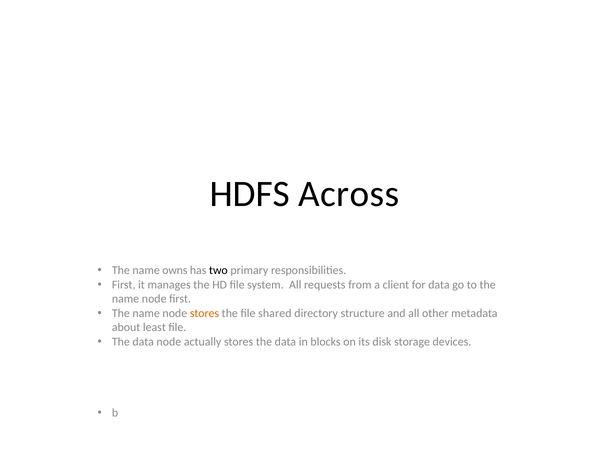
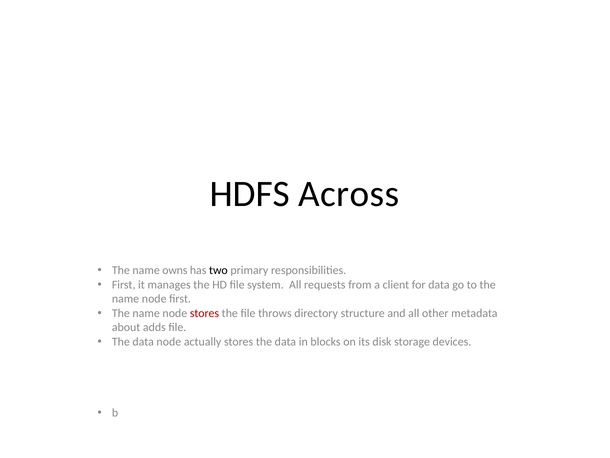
stores colour: orange -> red (204, 313)
shared: shared -> throws (275, 313)
least: least -> adds (154, 327)
